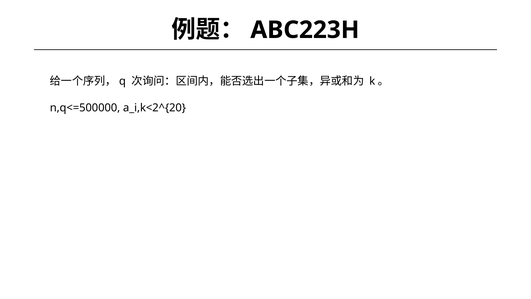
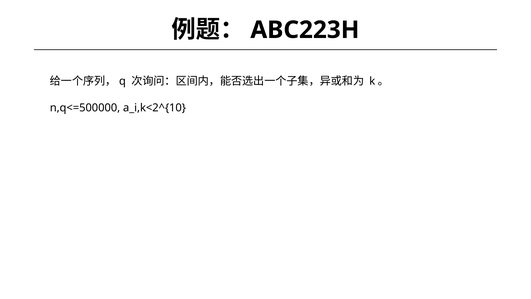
a_i,k<2^{20: a_i,k<2^{20 -> a_i,k<2^{10 (155, 108)
